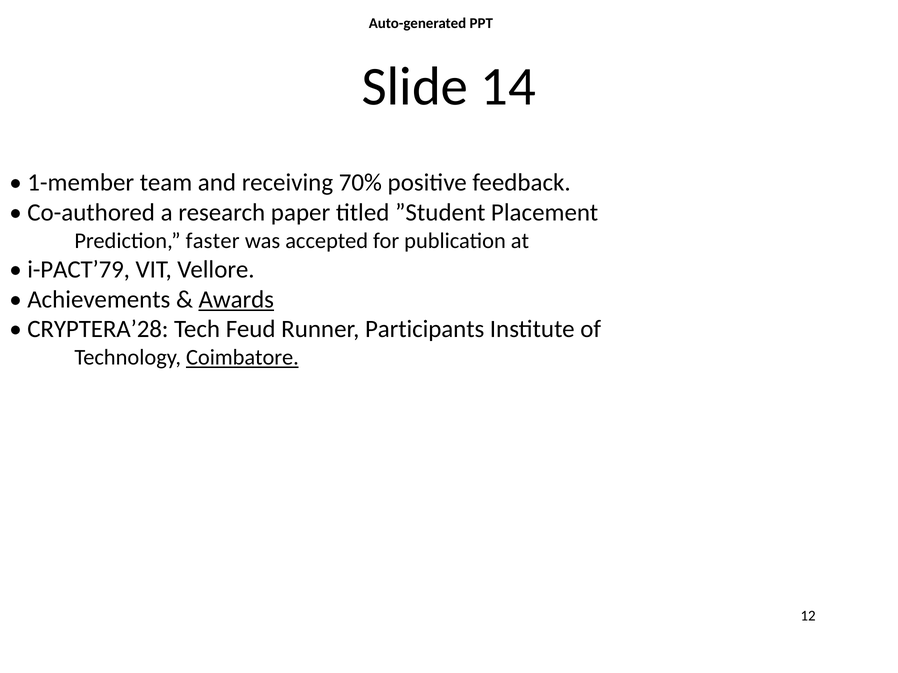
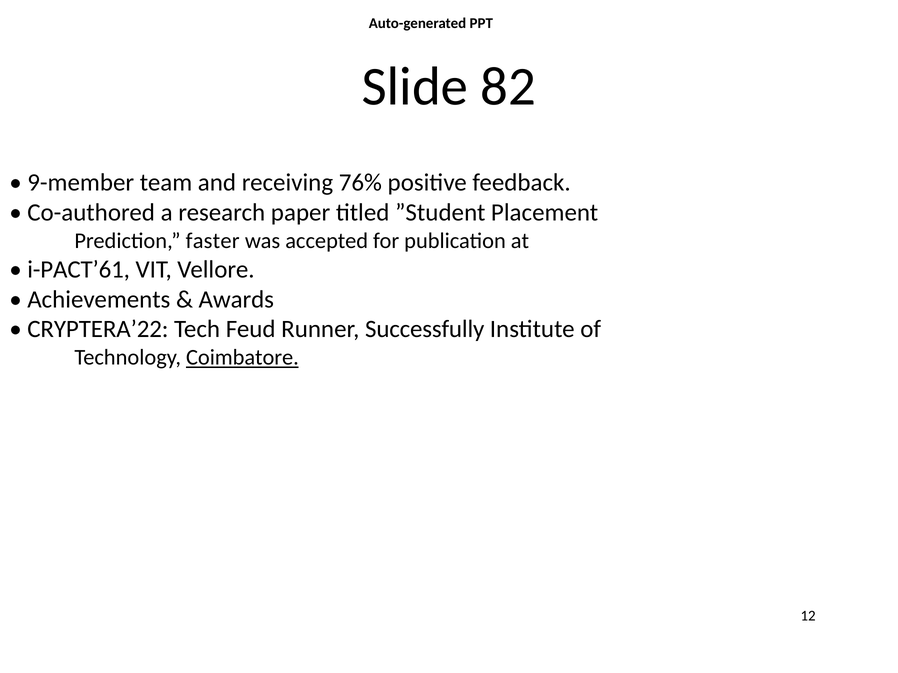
14: 14 -> 82 (508, 87)
1-member: 1-member -> 9-member (81, 183)
70%: 70% -> 76% (360, 183)
i-PACT’79: i-PACT’79 -> i-PACT’61 (79, 270)
Awards underline: present -> none (236, 300)
CRYPTERA’28: CRYPTERA’28 -> CRYPTERA’22 (98, 330)
Participants: Participants -> Successfully (425, 330)
